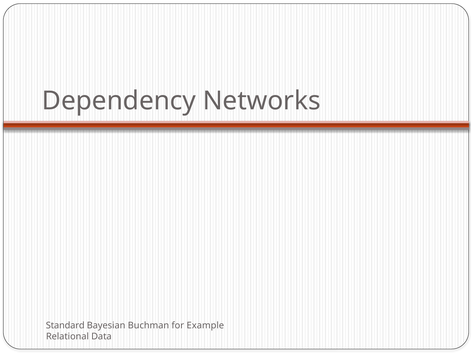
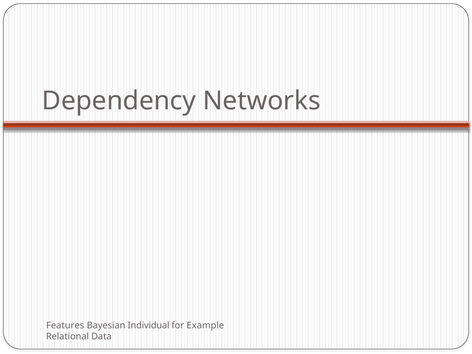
Standard: Standard -> Features (65, 326)
Buchman: Buchman -> Individual (149, 326)
